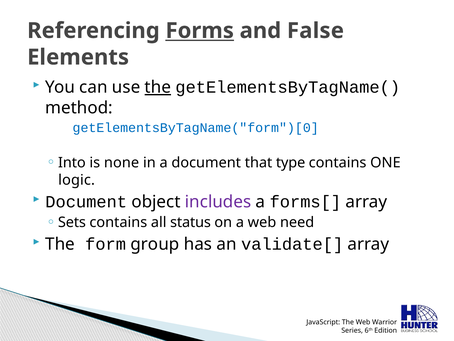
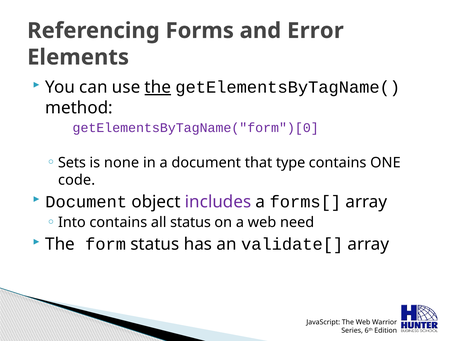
Forms underline: present -> none (200, 31)
False: False -> Error (315, 31)
getElementsByTagName("form")[0 colour: blue -> purple (196, 128)
Into: Into -> Sets (72, 162)
logic: logic -> code (77, 180)
Sets: Sets -> Into (72, 222)
form group: group -> status (155, 244)
